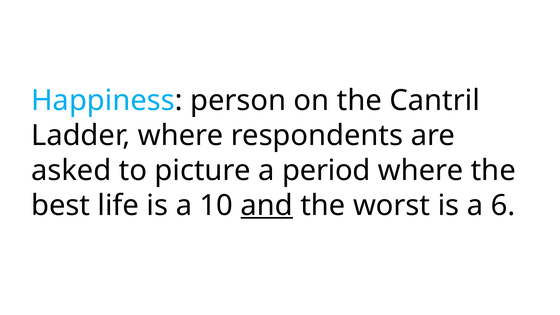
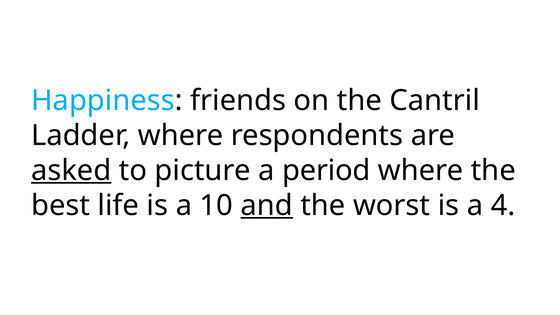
person: person -> friends (238, 100)
asked underline: none -> present (71, 170)
6: 6 -> 4 (503, 205)
